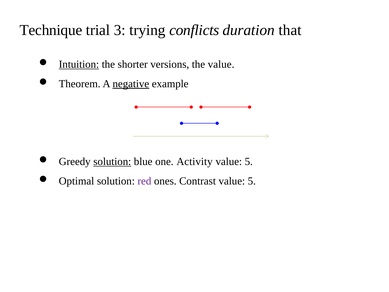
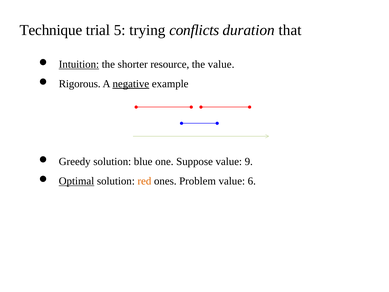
3: 3 -> 5 (120, 30)
versions: versions -> resource (170, 64)
Theorem: Theorem -> Rigorous (80, 84)
solution underline: present -> none (112, 161)
Activity: Activity -> Suppose (195, 161)
5: 5 -> 9 (249, 161)
Optimal underline: none -> present (77, 181)
red colour: purple -> orange (144, 181)
Contrast: Contrast -> Problem (198, 181)
5: 5 -> 6 (252, 181)
